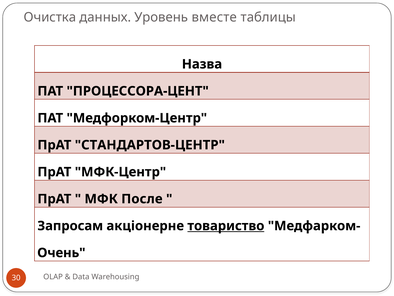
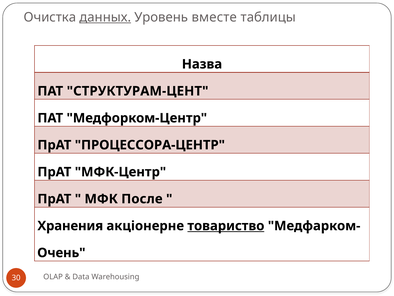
данных underline: none -> present (105, 17)
ПРОЦЕССОРА-ЦЕНТ: ПРОЦЕССОРА-ЦЕНТ -> СТРУКТУРАМ-ЦЕНТ (138, 91)
СТАНДАРТОВ-ЦЕНТР: СТАНДАРТОВ-ЦЕНТР -> ПРОЦЕССОРА-ЦЕНТР (150, 145)
Запросам: Запросам -> Хранения (70, 226)
